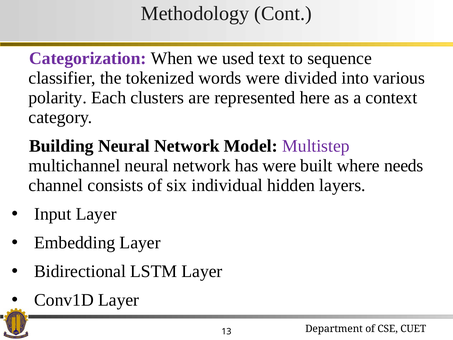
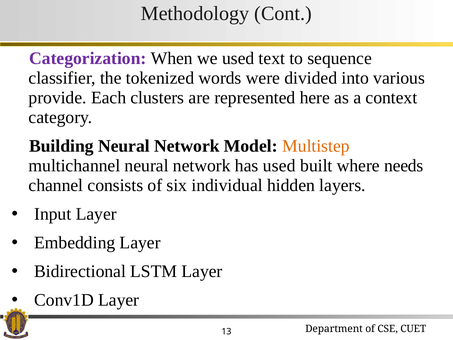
polarity: polarity -> provide (58, 98)
Multistep colour: purple -> orange (316, 146)
has were: were -> used (279, 165)
